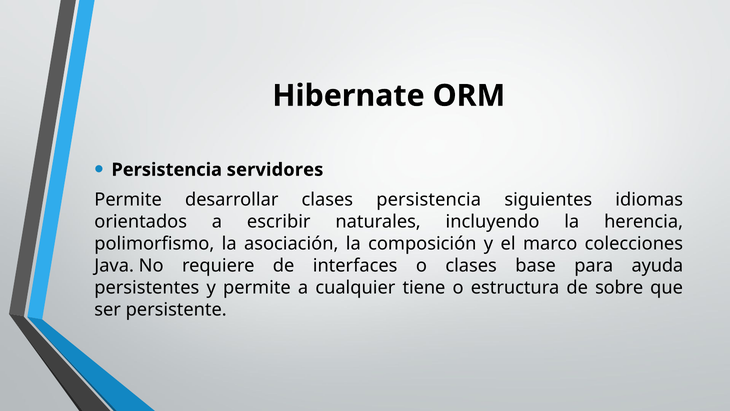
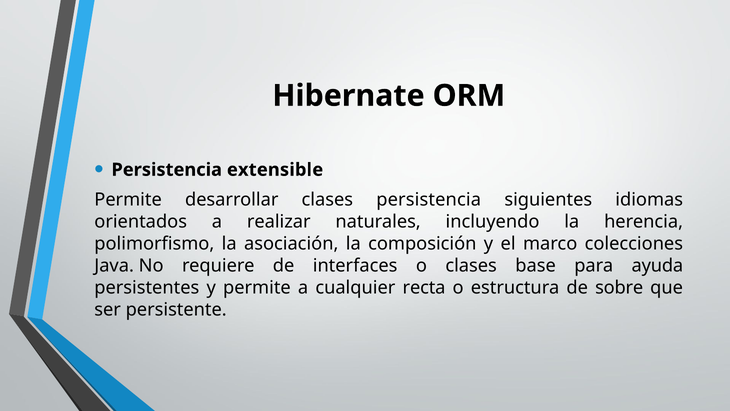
servidores: servidores -> extensible (275, 170)
escribir: escribir -> realizar (279, 222)
tiene: tiene -> recta (424, 287)
